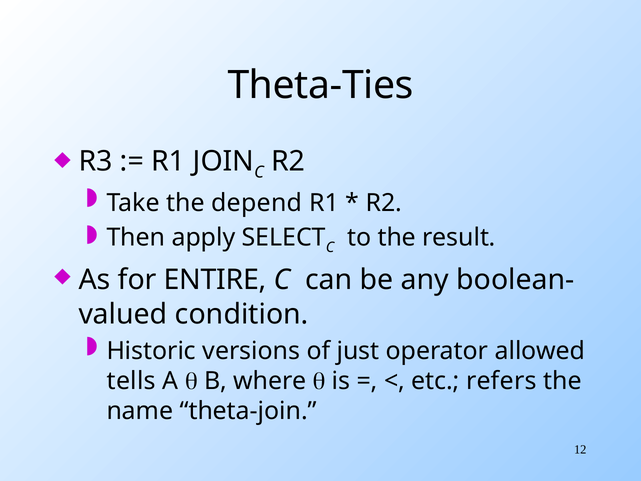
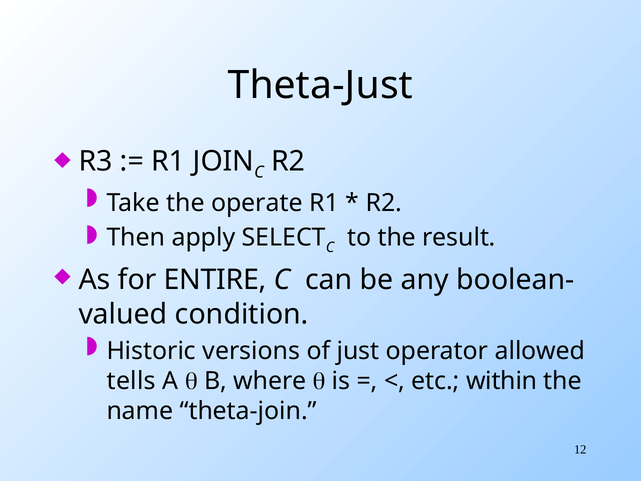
Theta-Ties: Theta-Ties -> Theta-Just (320, 86)
depend: depend -> operate (257, 203)
refers: refers -> within (502, 381)
